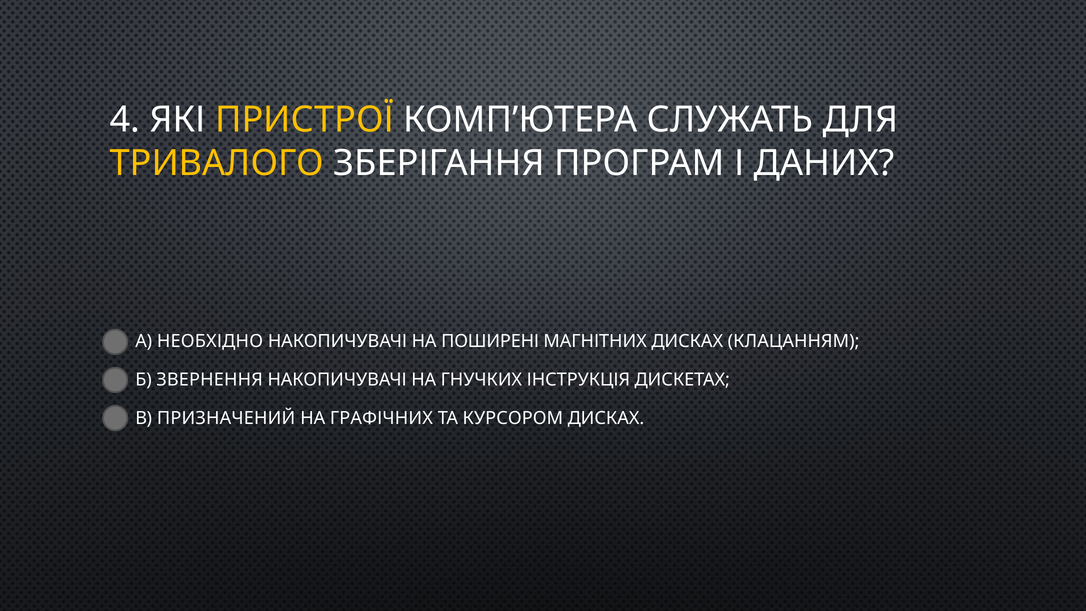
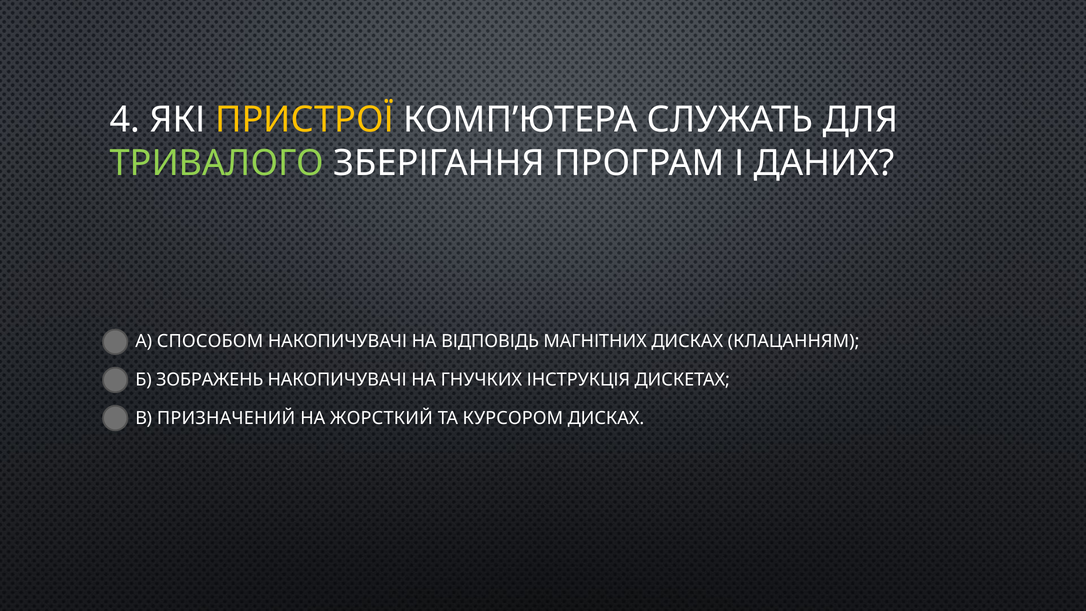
ТРИВАЛОГО colour: yellow -> light green (217, 163)
НЕОБХІДНО: НЕОБХІДНО -> СПОСОБОМ (210, 341)
ПОШИРЕНІ: ПОШИРЕНІ -> ВІДПОВІДЬ (490, 341)
ЗВЕРНЕННЯ: ЗВЕРНЕННЯ -> ЗОБРАЖЕНЬ (210, 380)
ГРАФІЧНИХ: ГРАФІЧНИХ -> ЖОРСТКИЙ (381, 418)
